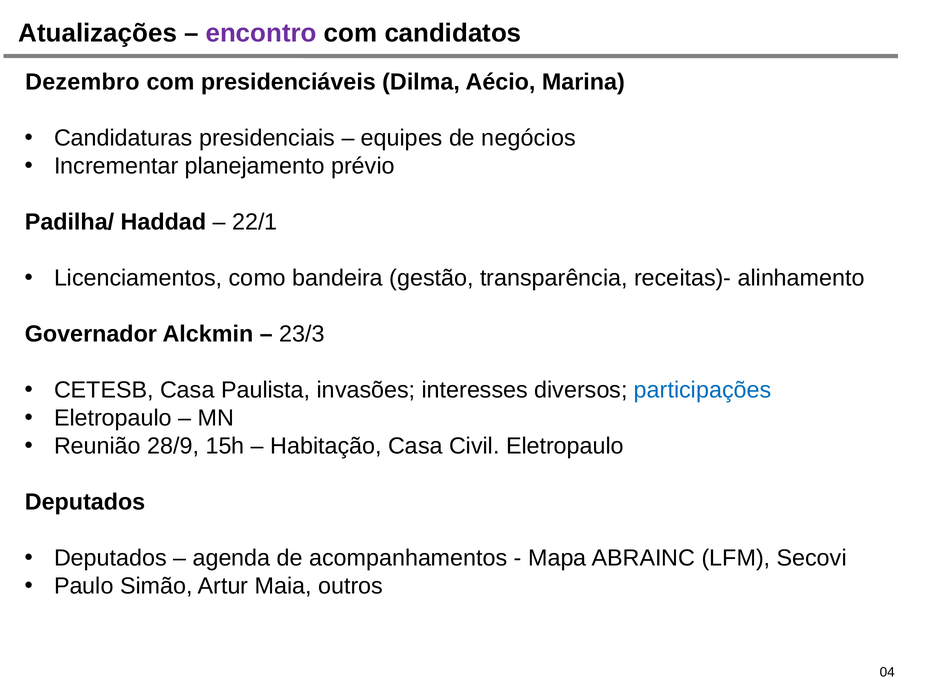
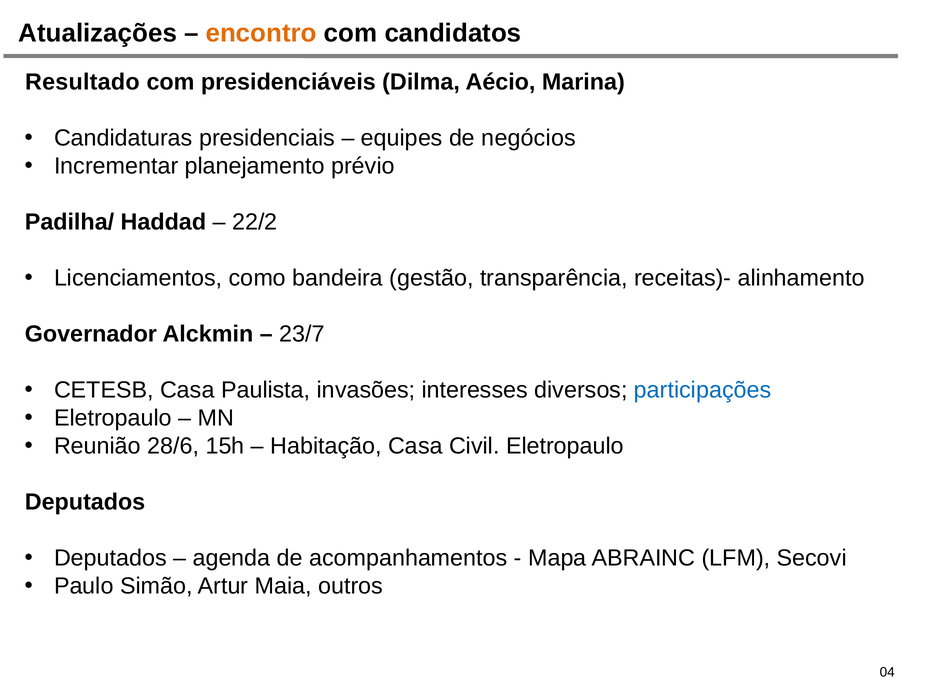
encontro colour: purple -> orange (261, 33)
Dezembro: Dezembro -> Resultado (82, 82)
22/1: 22/1 -> 22/2 (255, 222)
23/3: 23/3 -> 23/7 (302, 334)
28/9: 28/9 -> 28/6 (173, 446)
